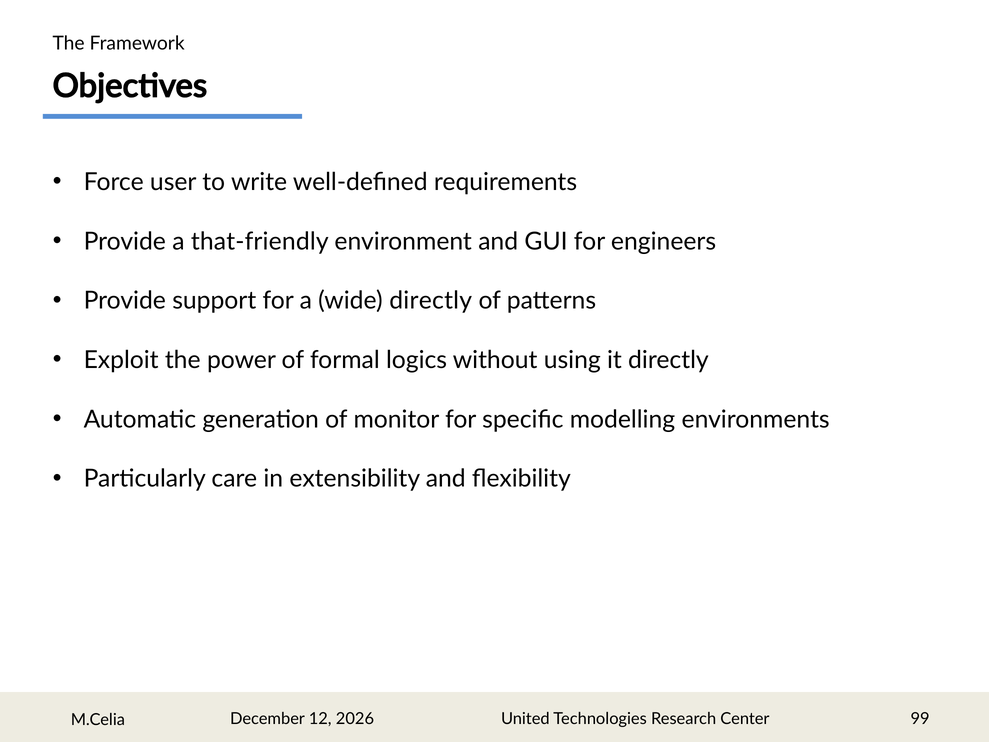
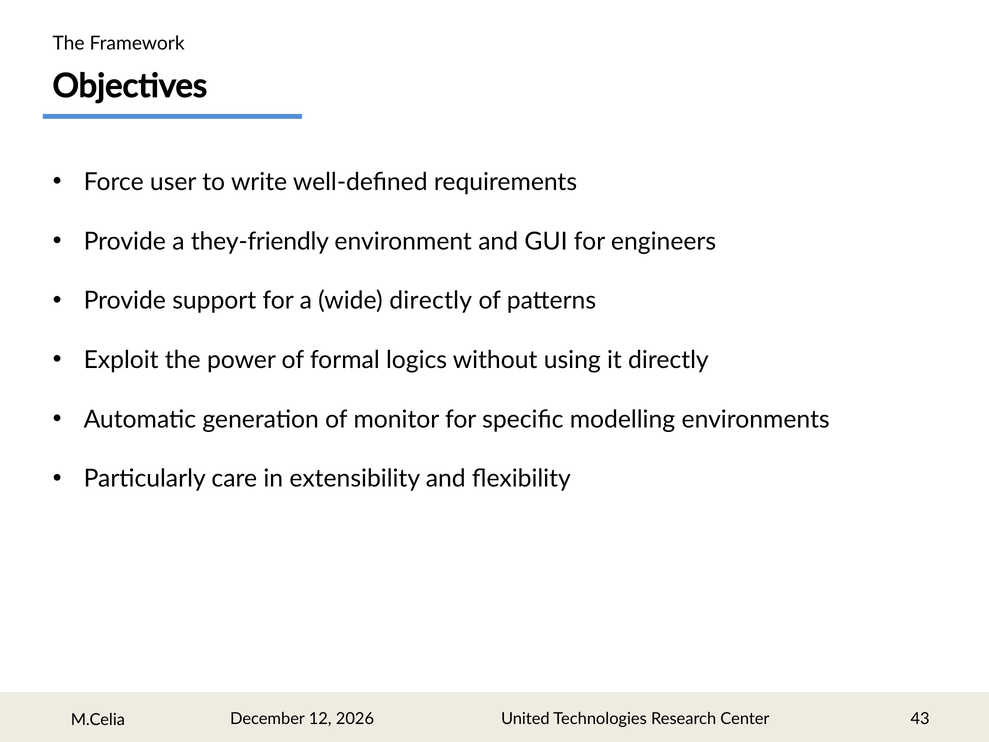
that-friendly: that-friendly -> they-friendly (260, 241)
99: 99 -> 43 (920, 719)
